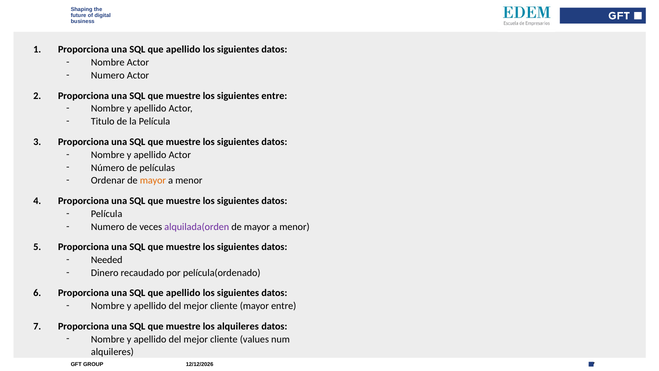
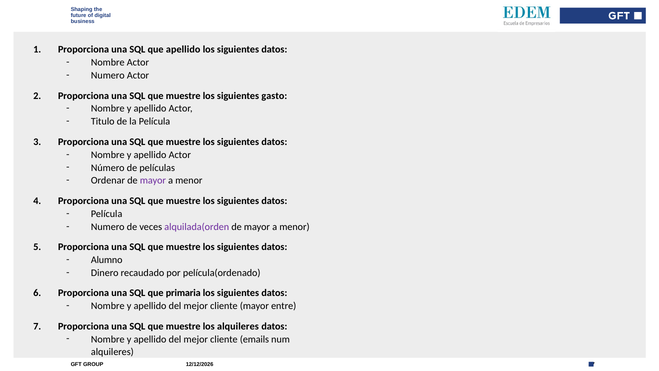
siguientes entre: entre -> gasto (274, 96)
mayor colour: orange -> purple (153, 180)
Needed: Needed -> Alumno (107, 260)
apellido: apellido -> primaria (183, 293)
values: values -> emails (254, 339)
